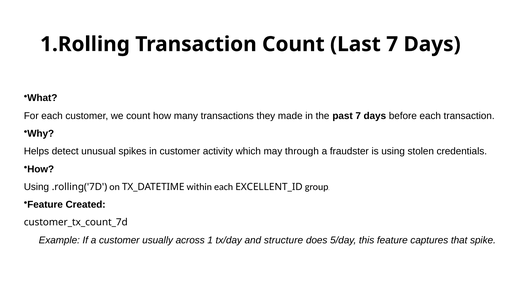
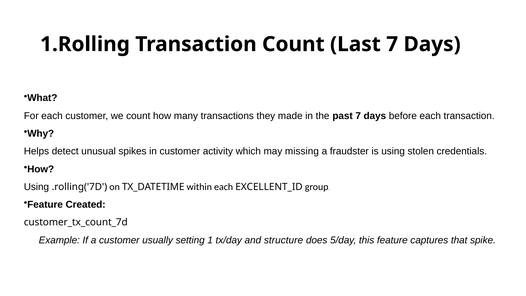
through: through -> missing (302, 151)
across: across -> setting (190, 240)
